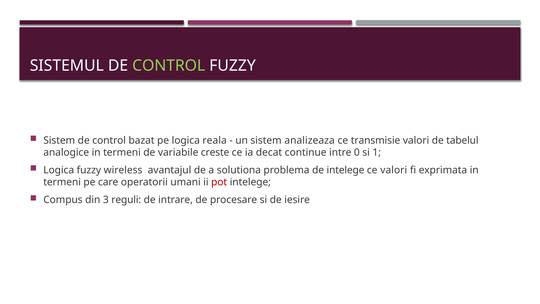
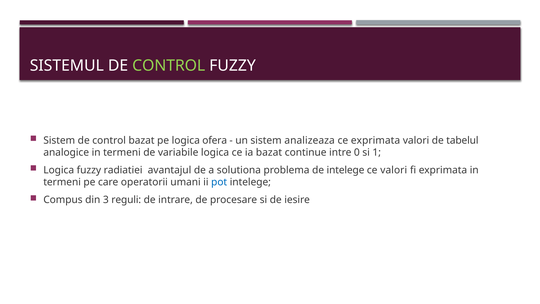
reala: reala -> ofera (215, 140)
ce transmisie: transmisie -> exprimata (376, 140)
variabile creste: creste -> logica (215, 152)
ia decat: decat -> bazat (269, 152)
wireless: wireless -> radiatiei (123, 170)
pot colour: red -> blue (219, 182)
